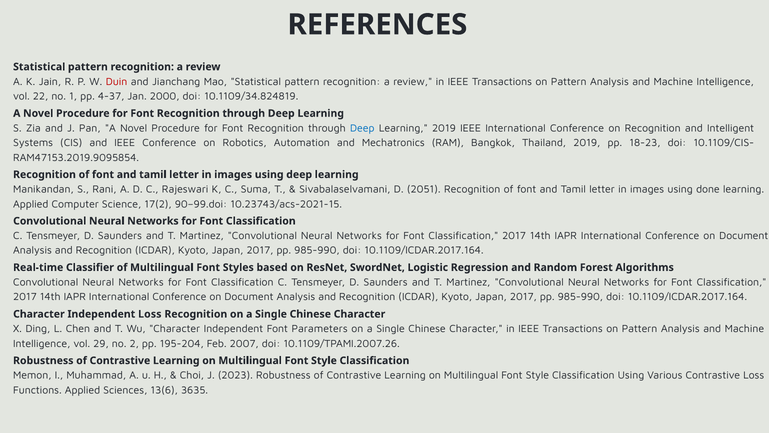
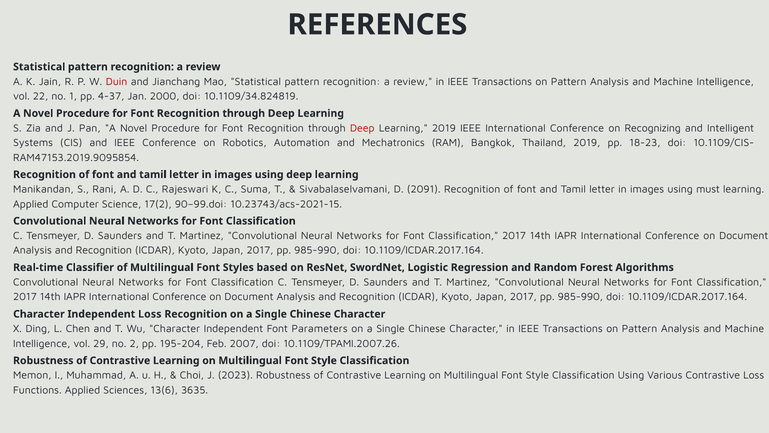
Deep colour: blue -> red (362, 128)
on Recognition: Recognition -> Recognizing (653, 128)
2051: 2051 -> 2091 (424, 189)
done: done -> must (708, 189)
